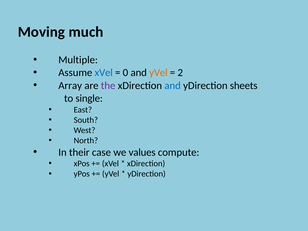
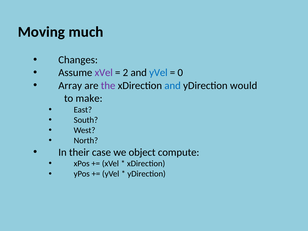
Multiple: Multiple -> Changes (78, 60)
xVel colour: blue -> purple (104, 73)
0: 0 -> 2 (125, 73)
yVel colour: orange -> blue (158, 73)
2: 2 -> 0 (180, 73)
sheets: sheets -> would (244, 86)
single: single -> make (89, 98)
values: values -> object (142, 152)
